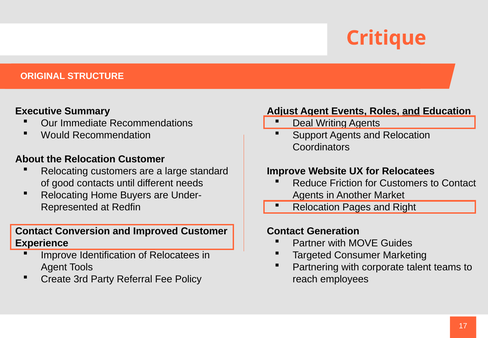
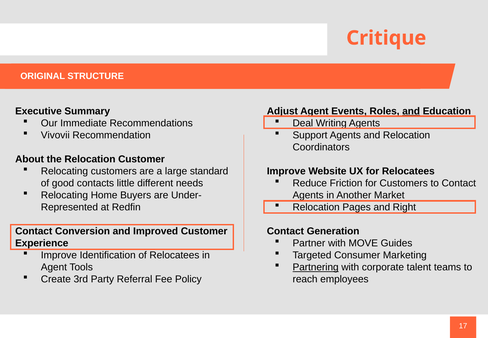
Would: Would -> Vivovii (55, 135)
until: until -> little (126, 183)
Partnering underline: none -> present (316, 267)
